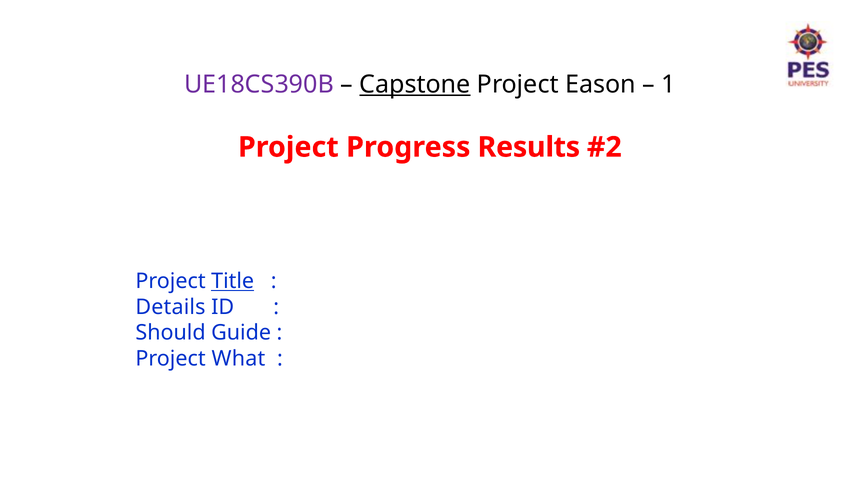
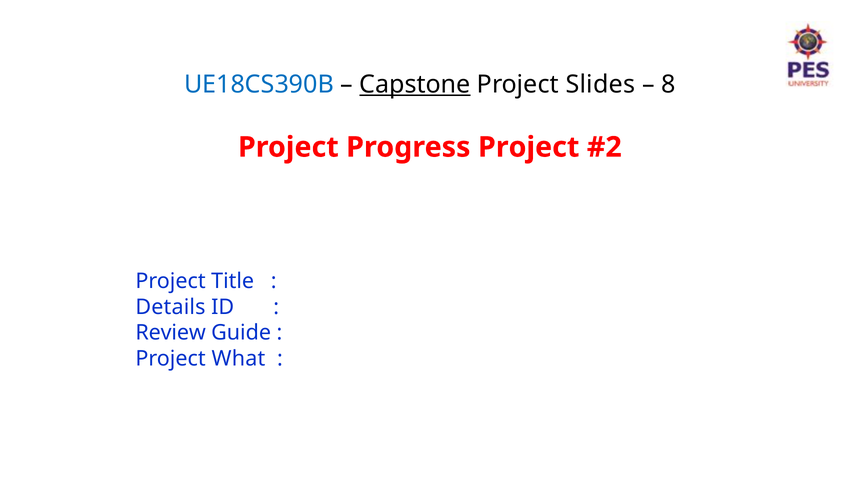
UE18CS390B colour: purple -> blue (259, 84)
Eason: Eason -> Slides (600, 84)
1: 1 -> 8 (669, 84)
Progress Results: Results -> Project (529, 147)
Title underline: present -> none (233, 281)
Should: Should -> Review (171, 333)
